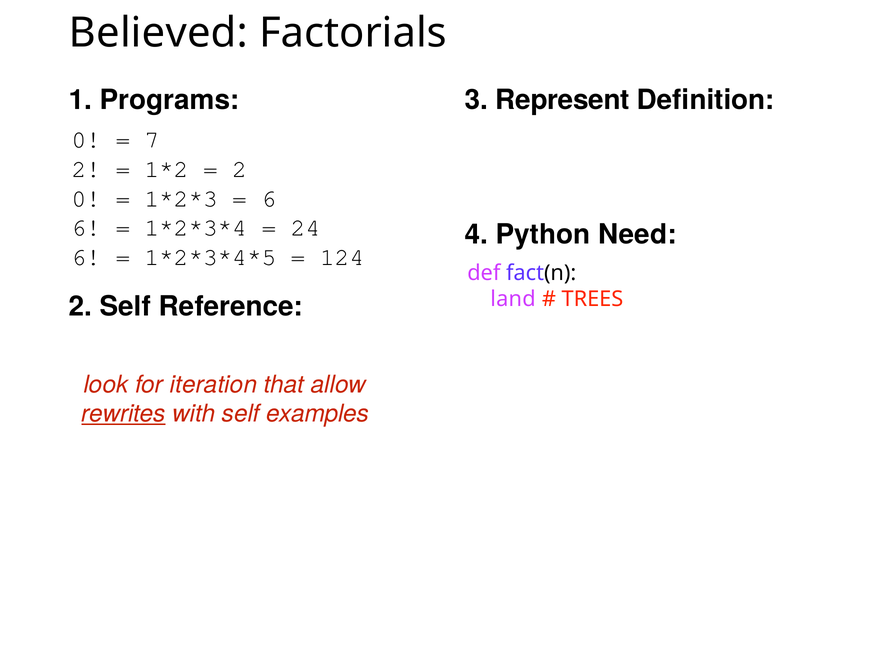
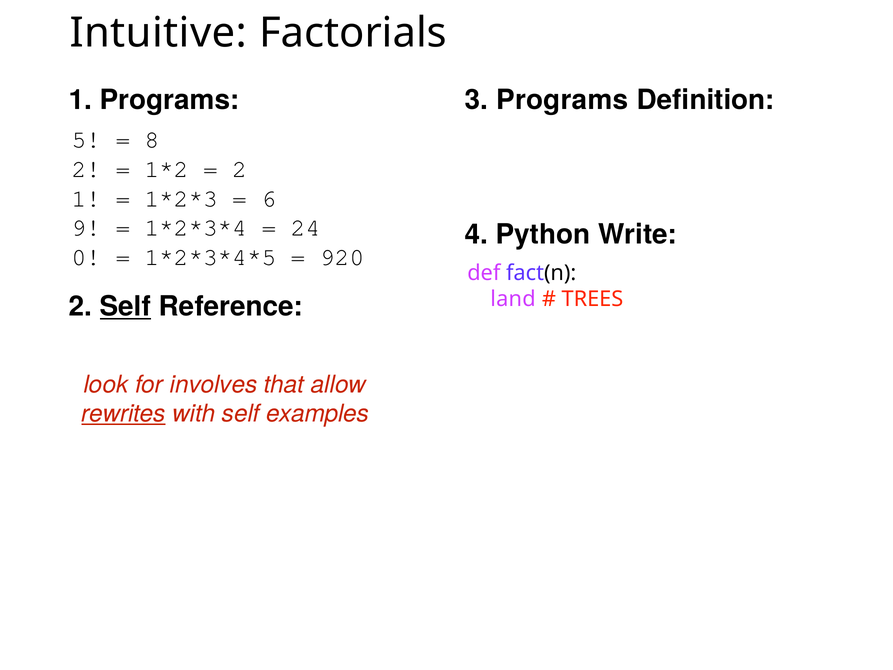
Believed: Believed -> Intuitive (158, 33)
3 Represent: Represent -> Programs (562, 100)
0: 0 -> 5 (86, 140)
7: 7 -> 8 (152, 140)
0: 0 -> 1 (86, 198)
6: 6 -> 9 (86, 228)
Need: Need -> Write (638, 235)
6: 6 -> 0 (86, 257)
124: 124 -> 920 (342, 257)
Self underline: none -> present (125, 306)
iteration: iteration -> involves (214, 384)
